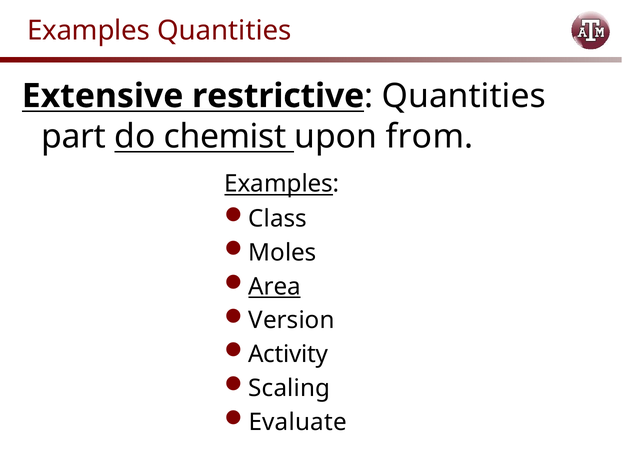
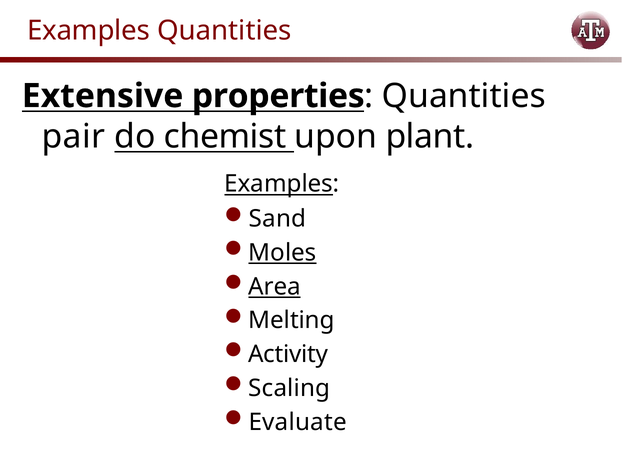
restrictive: restrictive -> properties (278, 96)
part: part -> pair (73, 137)
from: from -> plant (430, 137)
Class: Class -> Sand (278, 219)
Moles underline: none -> present (282, 253)
Version: Version -> Melting (292, 321)
